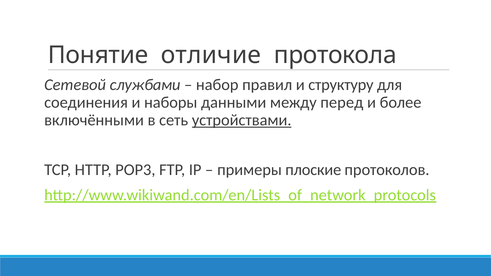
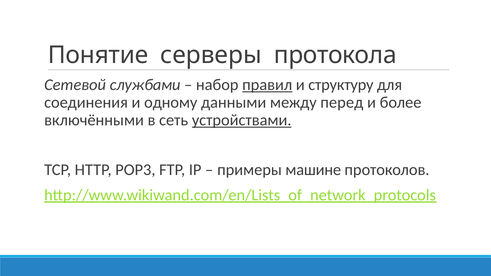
отличие: отличие -> серверы (211, 55)
правил underline: none -> present (267, 85)
наборы: наборы -> одному (171, 103)
плоские: плоские -> машине (313, 170)
